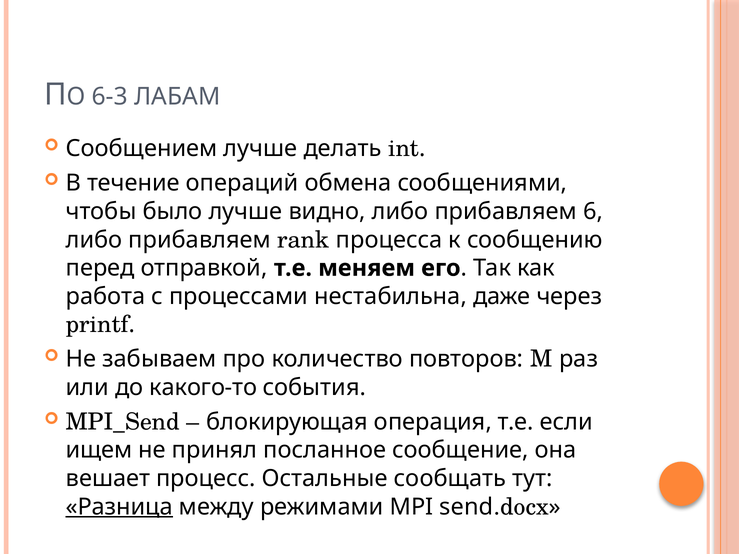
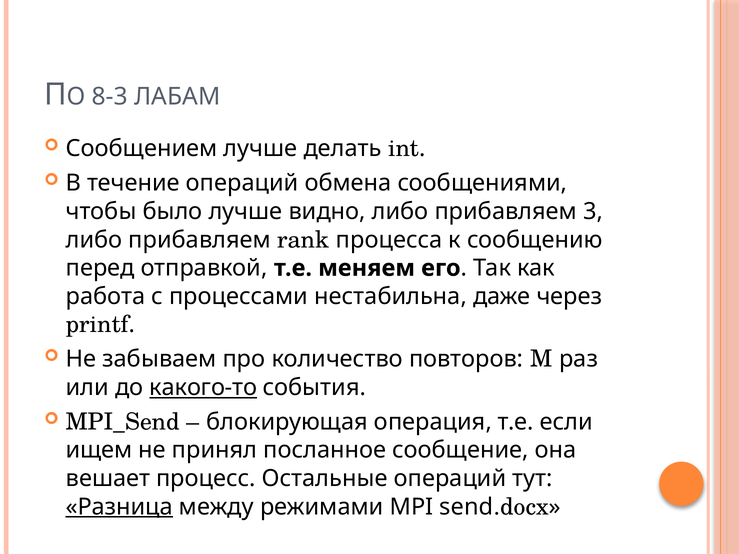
6-3: 6-3 -> 8-3 (110, 97)
6: 6 -> 3 (593, 212)
какого-то underline: none -> present (203, 388)
Остальные сообщать: сообщать -> операций (450, 479)
